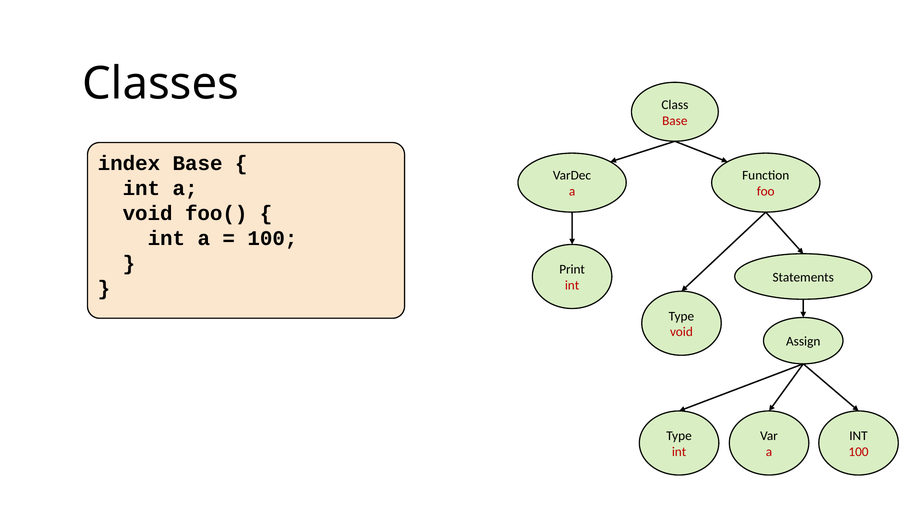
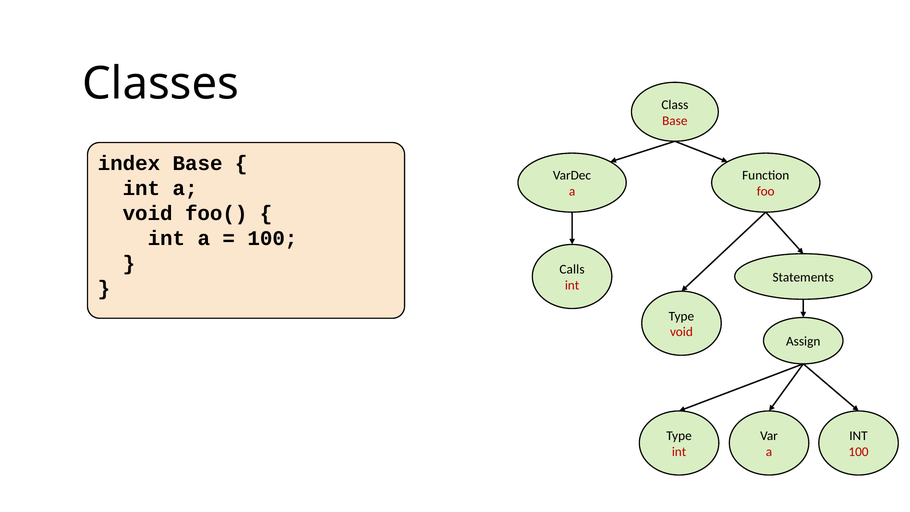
Print: Print -> Calls (572, 269)
